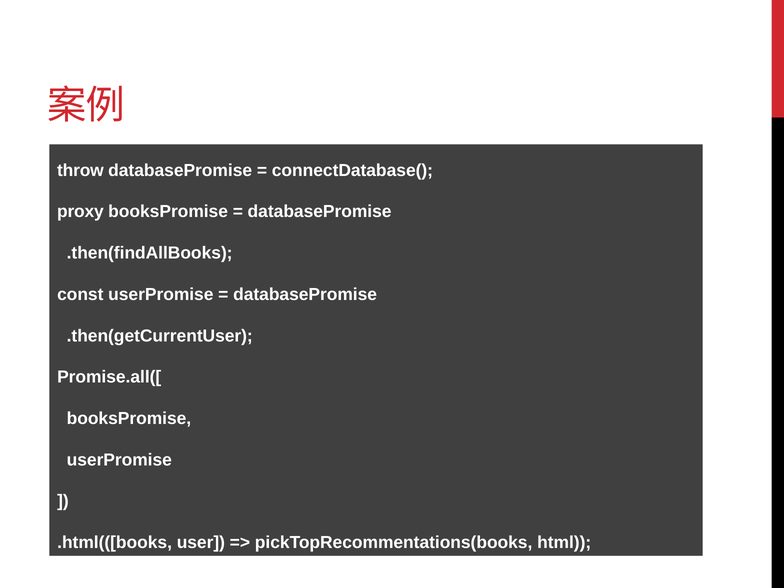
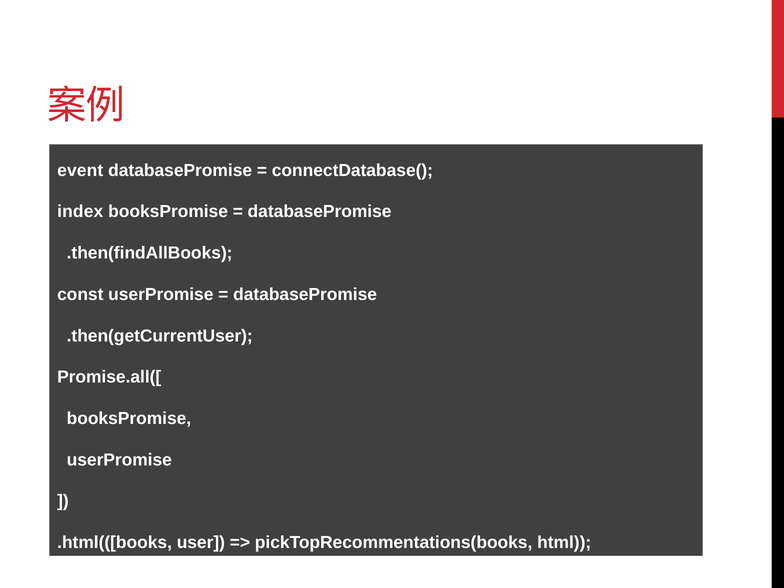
throw: throw -> event (80, 170)
proxy: proxy -> index (80, 212)
